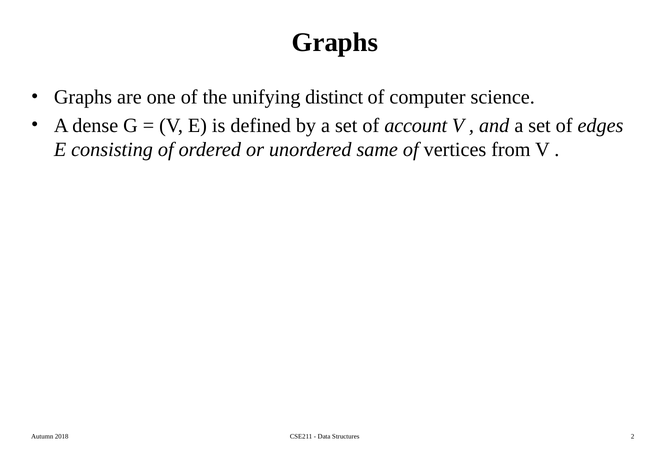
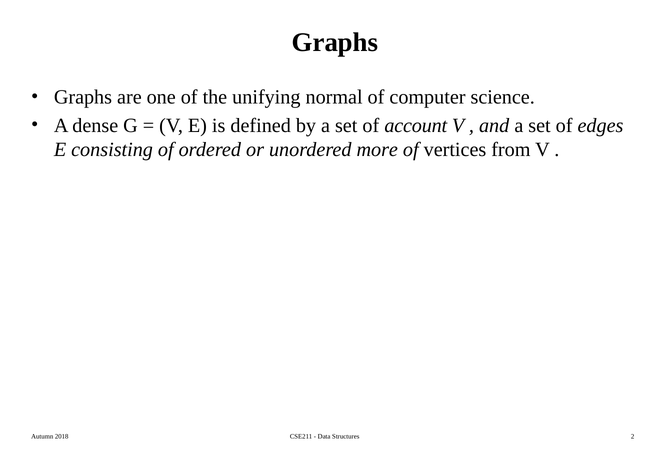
distinct: distinct -> normal (334, 97)
same: same -> more (377, 150)
